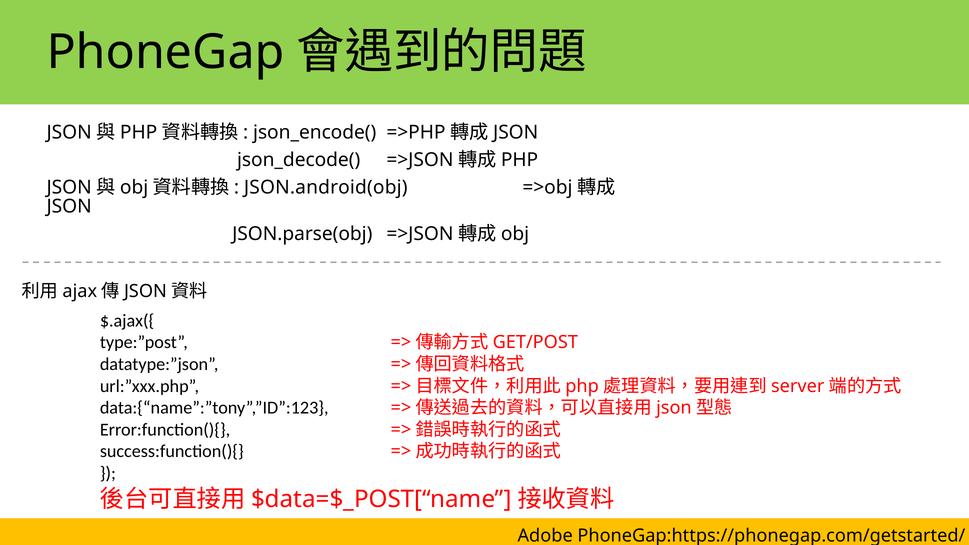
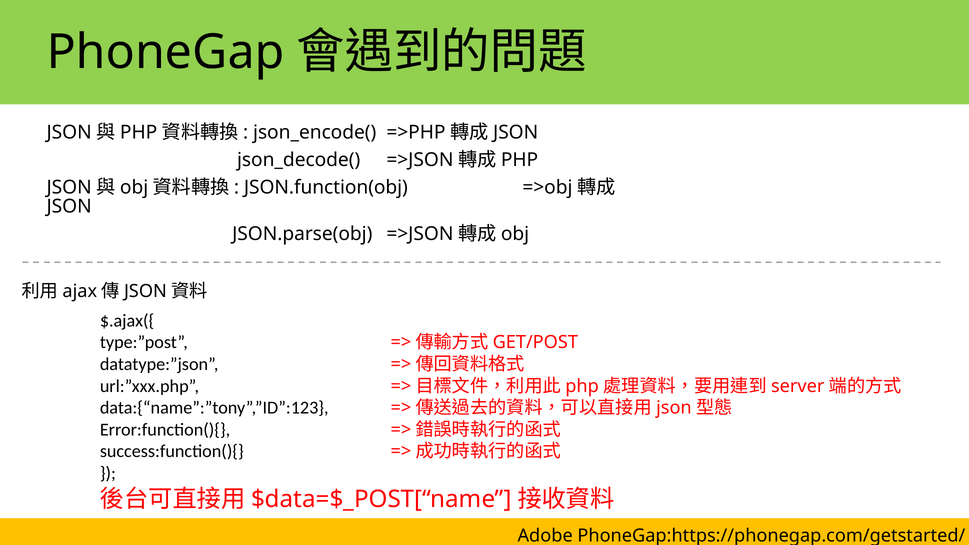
JSON.android(obj: JSON.android(obj -> JSON.function(obj (326, 188)
